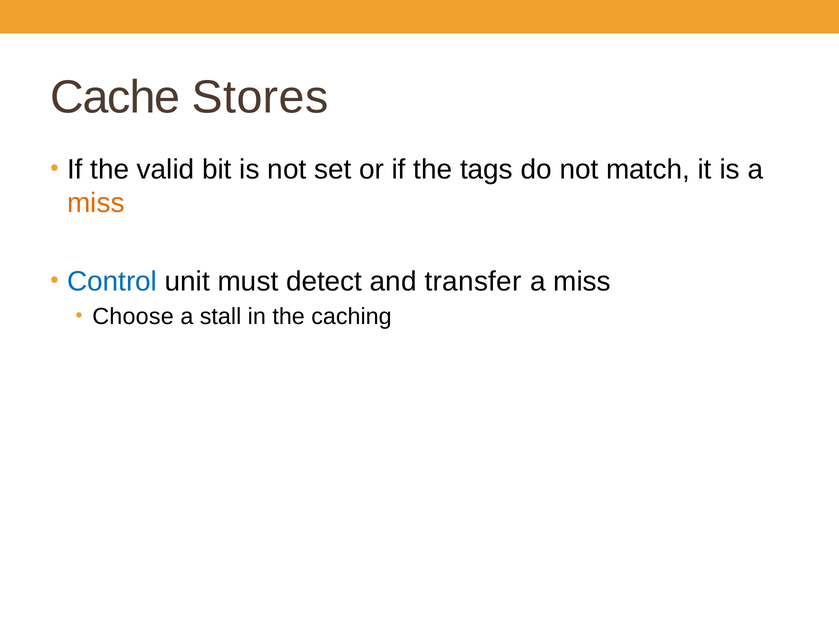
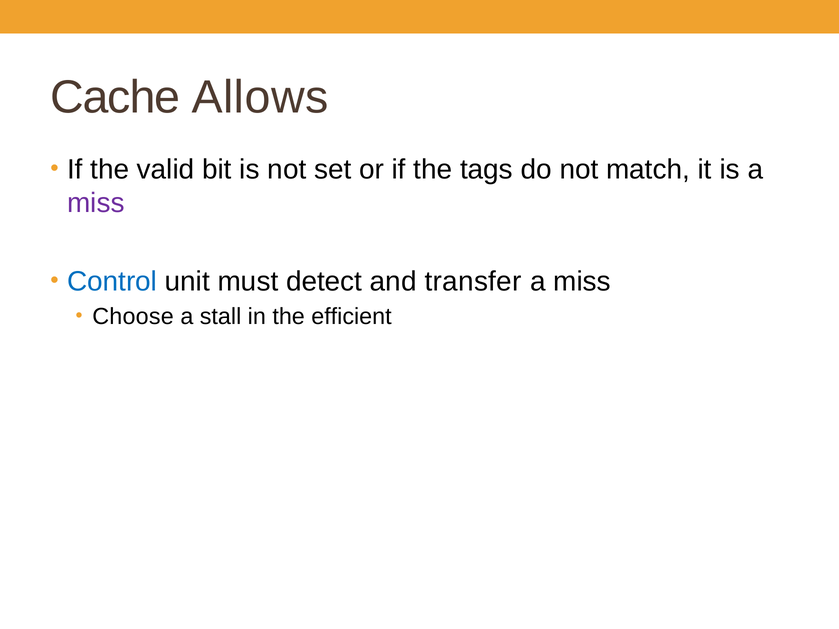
Stores: Stores -> Allows (260, 98)
miss colour: orange -> purple (96, 203)
caching: caching -> efficient (351, 317)
